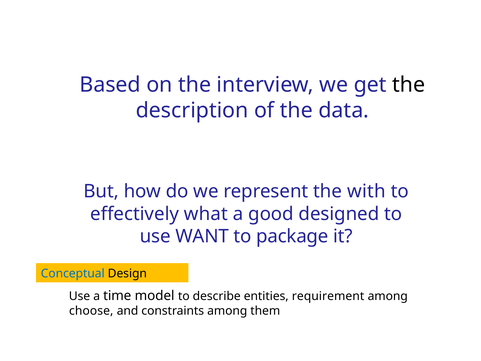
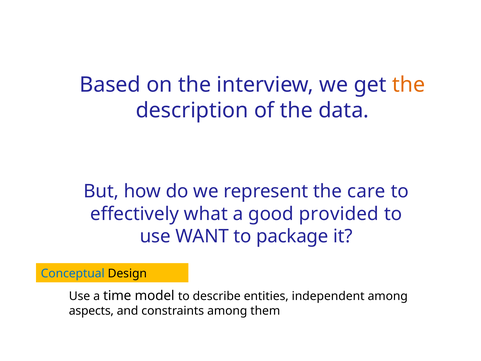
the colour: black -> orange (409, 85)
with: with -> care (366, 191)
designed: designed -> provided (339, 214)
requirement: requirement -> independent (328, 296)
choose: choose -> aspects (91, 311)
